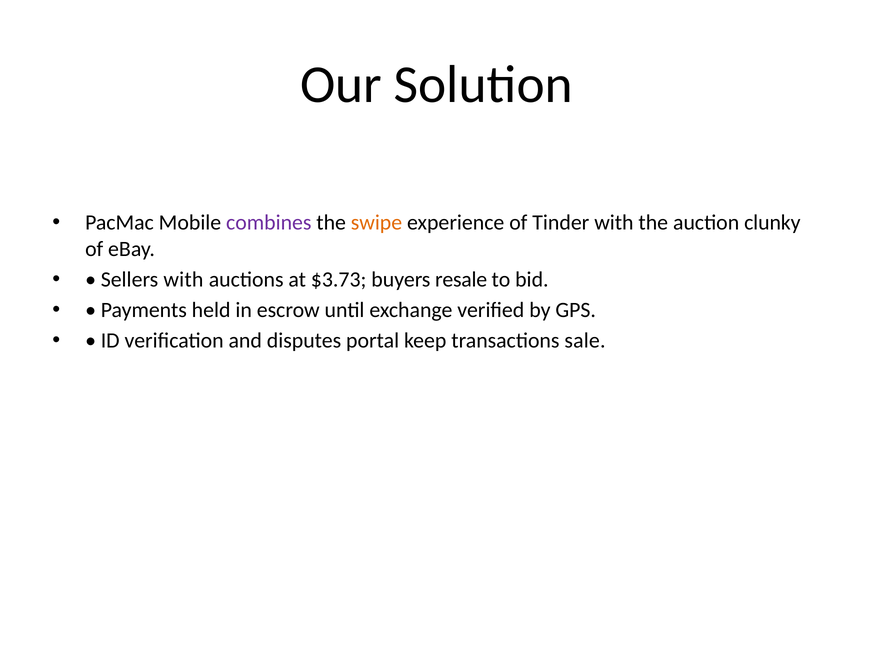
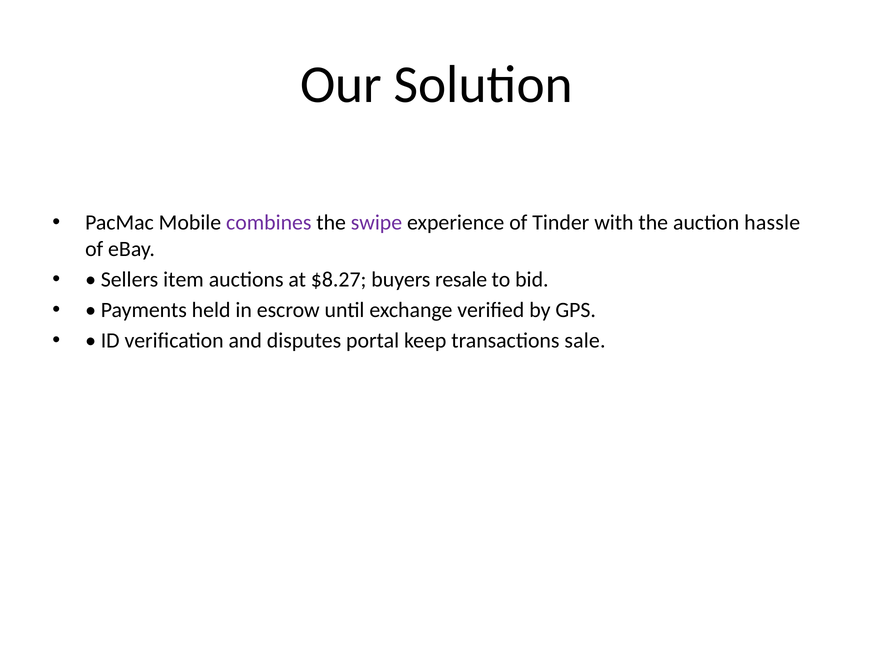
swipe colour: orange -> purple (376, 223)
clunky: clunky -> hassle (772, 223)
Sellers with: with -> item (183, 279)
$3.73: $3.73 -> $8.27 (339, 279)
